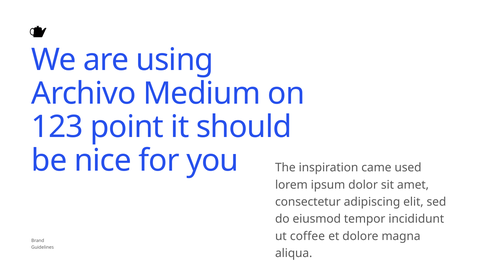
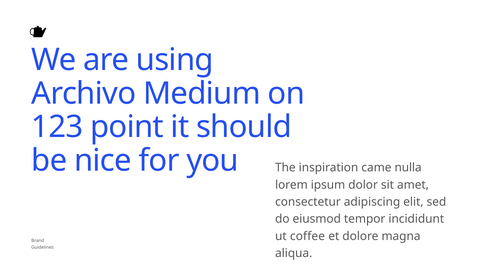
used: used -> nulla (408, 167)
